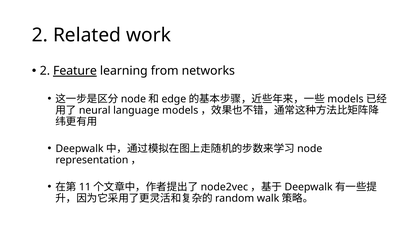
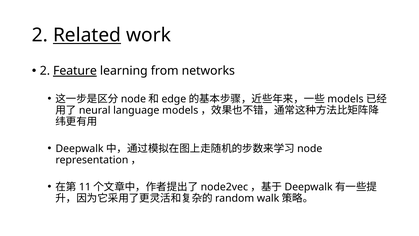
Related underline: none -> present (87, 35)
